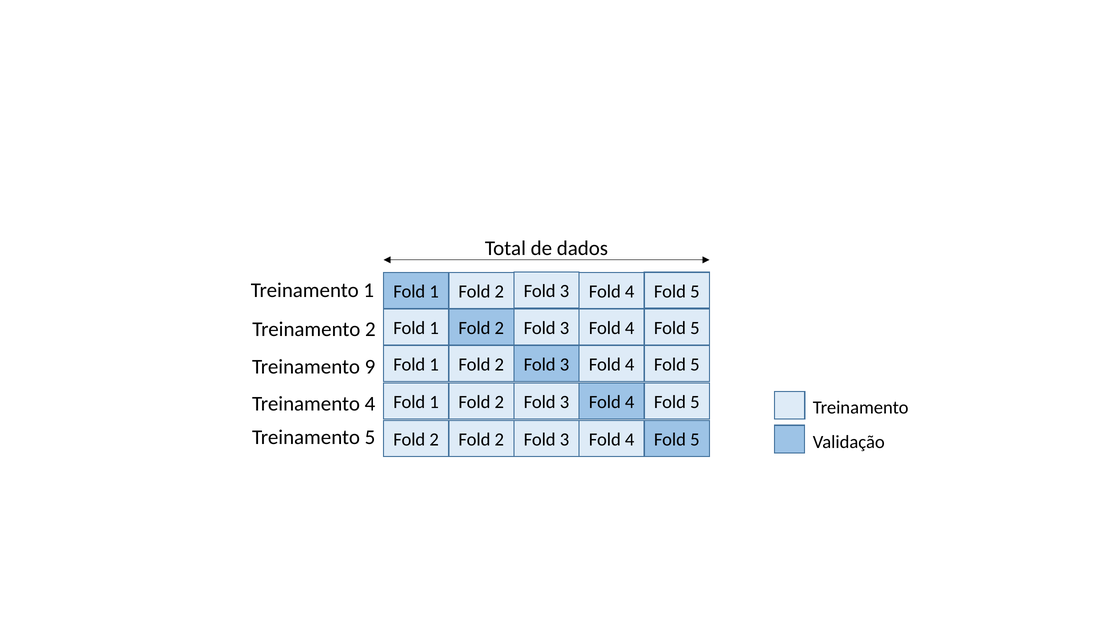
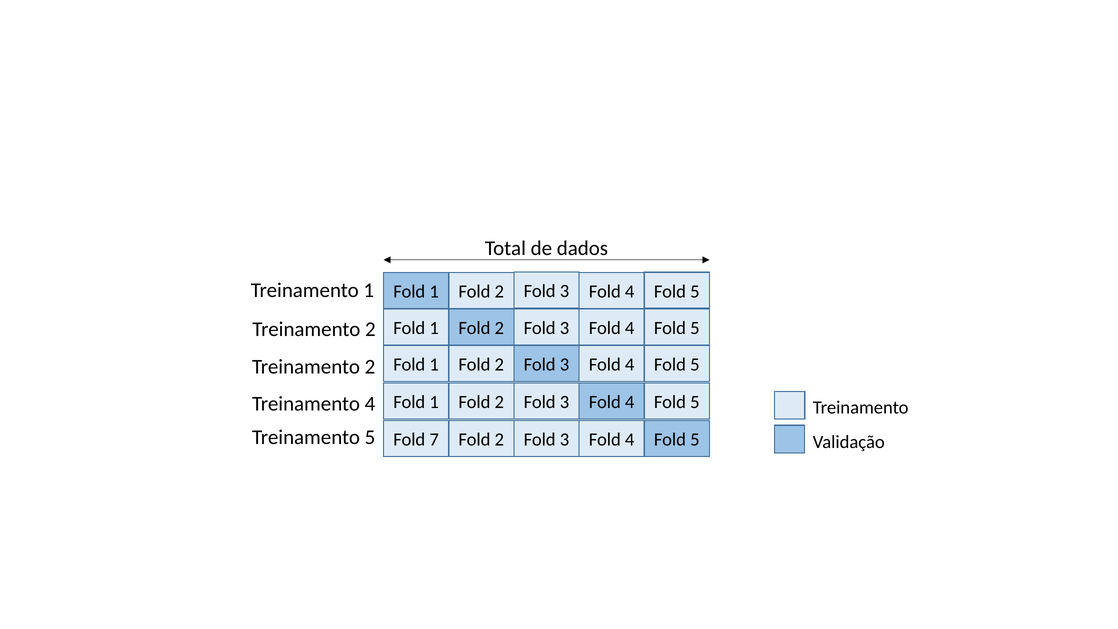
9: 9 -> 2 (370, 367)
2: 2 -> 7 (434, 440)
